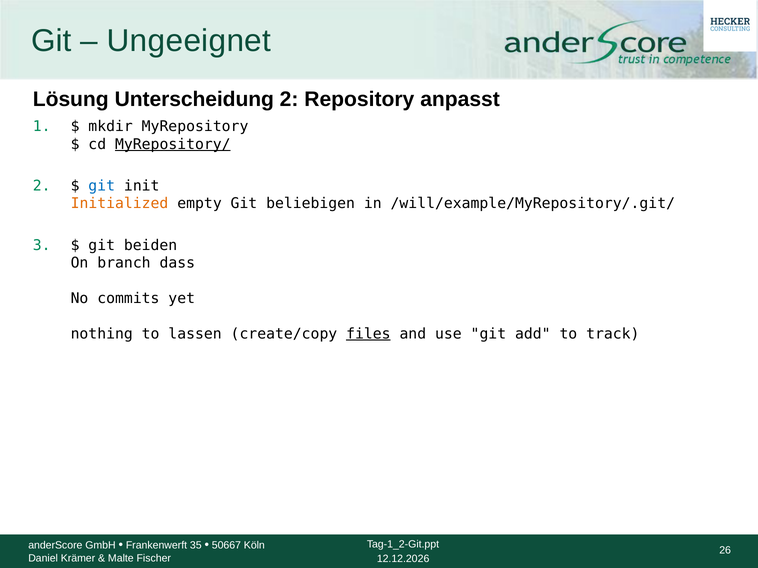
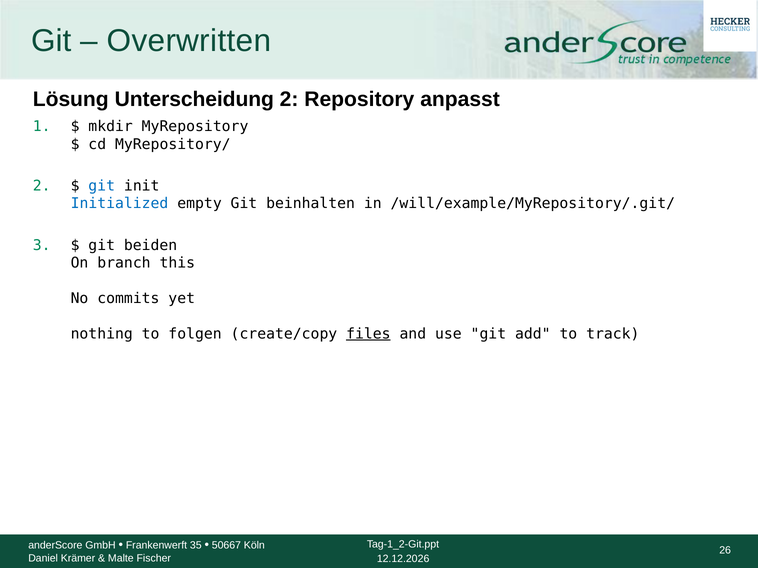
Ungeeignet: Ungeeignet -> Overwritten (189, 41)
MyRepository/ underline: present -> none (173, 144)
Initialized colour: orange -> blue (120, 204)
beliebigen: beliebigen -> beinhalten (311, 204)
dass: dass -> this (177, 263)
lassen: lassen -> folgen (195, 334)
